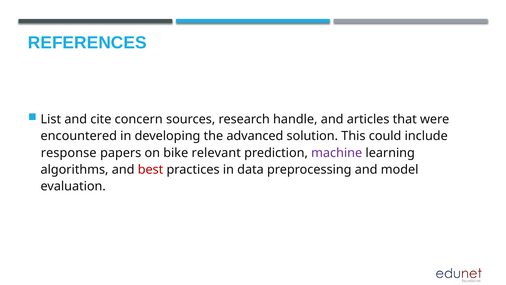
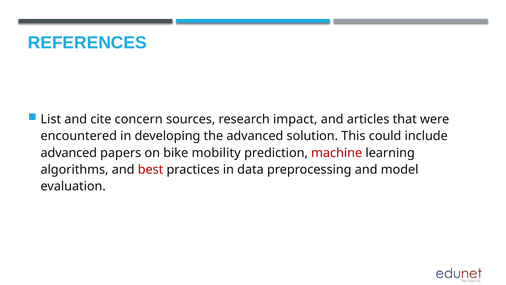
handle: handle -> impact (295, 119)
response: response -> advanced (69, 153)
relevant: relevant -> mobility (216, 153)
machine colour: purple -> red (337, 153)
